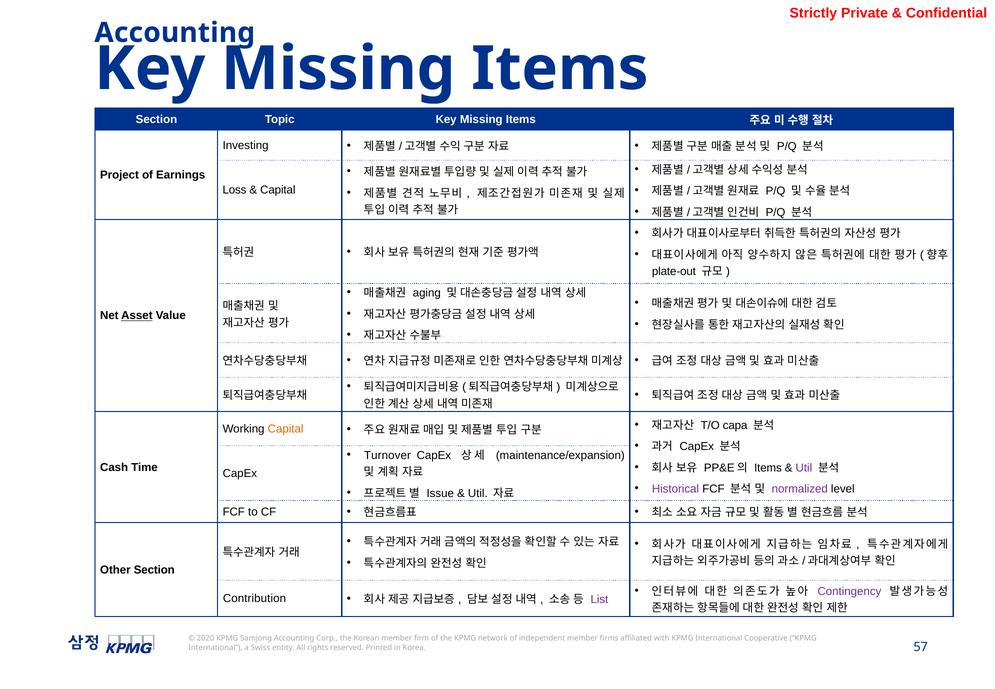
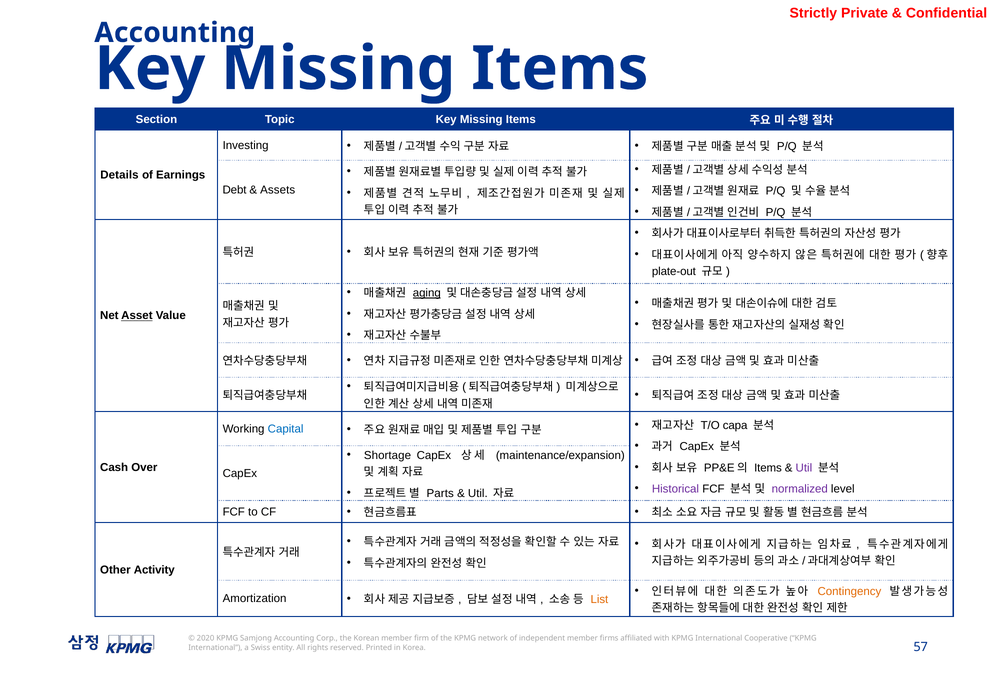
Project: Project -> Details (119, 175)
Loss: Loss -> Debt (235, 190)
Capital: Capital -> Assets (278, 190)
aging underline: none -> present (427, 293)
Capital colour: orange -> blue (286, 429)
Turnover: Turnover -> Shortage (388, 455)
Time: Time -> Over (144, 467)
Issue: Issue -> Parts (440, 493)
Other Section: Section -> Activity (154, 570)
Contingency colour: purple -> orange (849, 591)
Contribution: Contribution -> Amortization (255, 599)
List colour: purple -> orange (599, 600)
